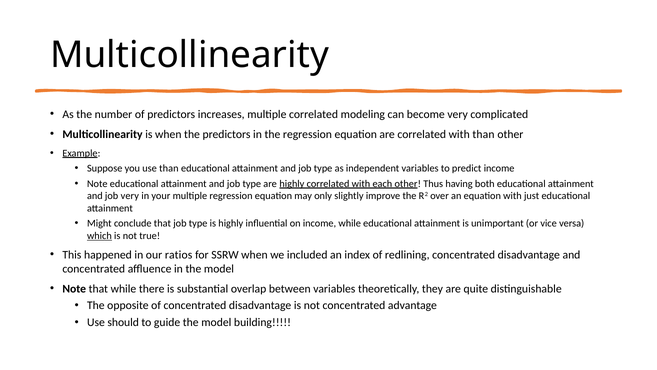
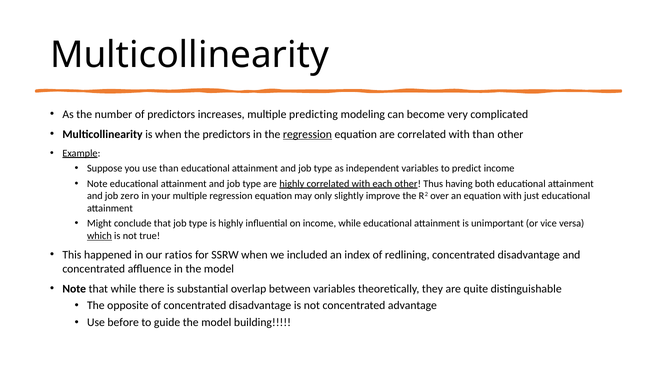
multiple correlated: correlated -> predicting (313, 114)
regression underline: none -> present (307, 134)
job very: very -> zero (130, 196)
should: should -> before (123, 322)
